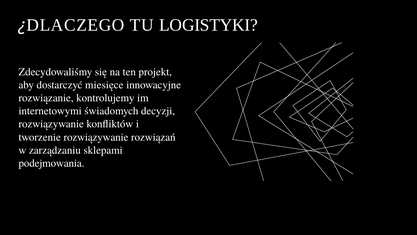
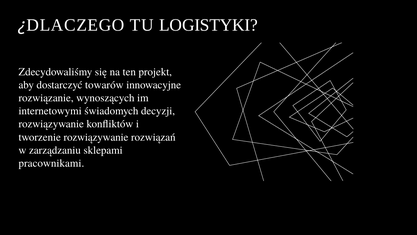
miesięce: miesięce -> towarów (104, 85)
kontrolujemy: kontrolujemy -> wynoszących (105, 98)
podejmowania: podejmowania -> pracownikami (51, 163)
